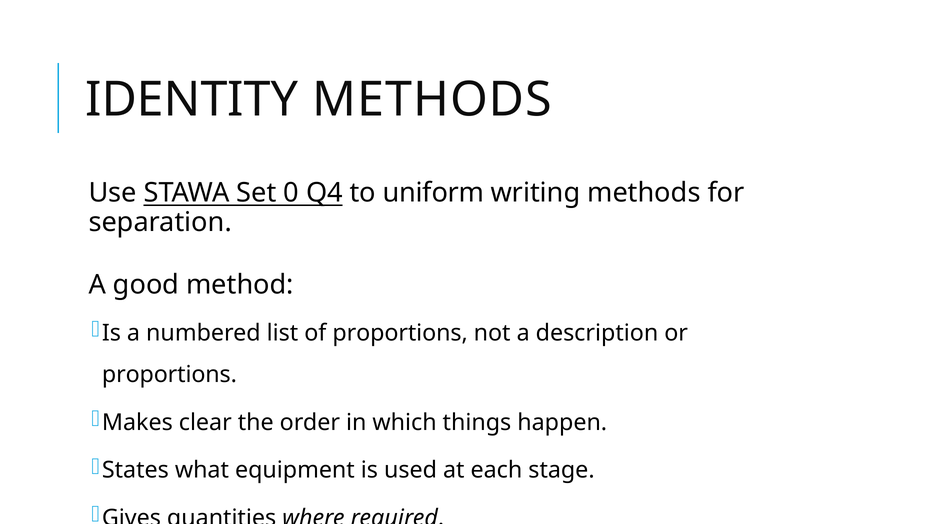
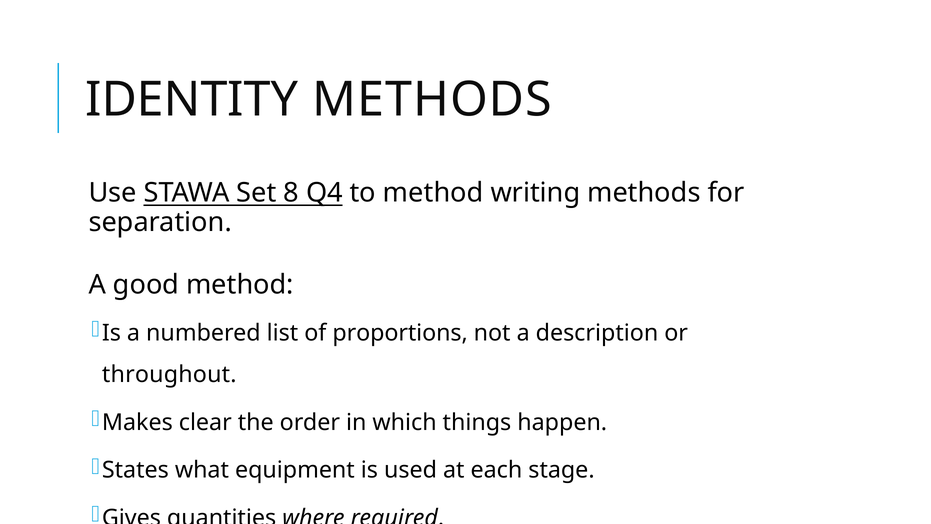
0: 0 -> 8 (291, 193)
to uniform: uniform -> method (433, 193)
proportions: proportions -> throughout (169, 375)
